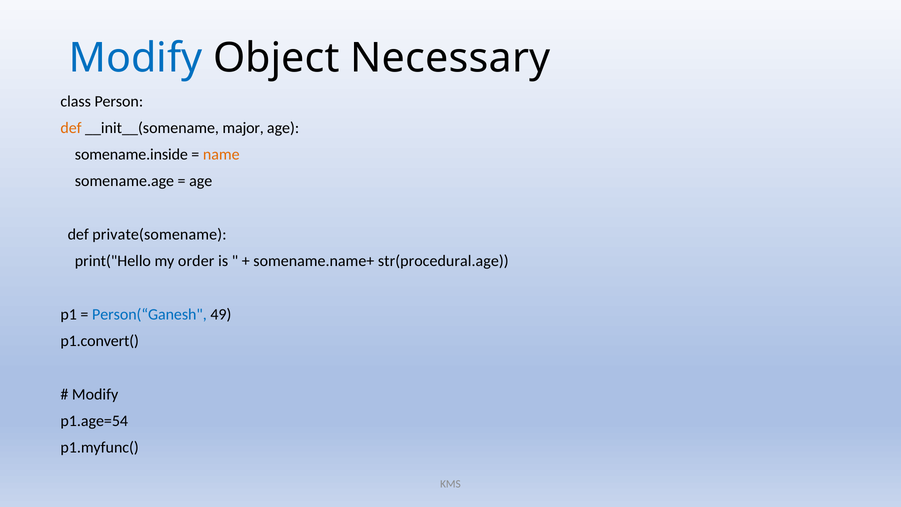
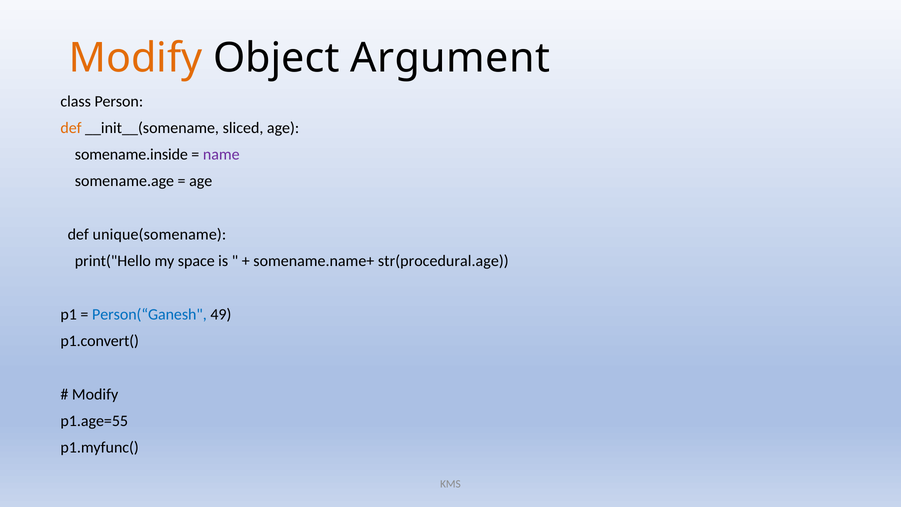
Modify colour: blue -> orange (136, 58)
Necessary: Necessary -> Argument (450, 58)
major: major -> sliced (243, 128)
name colour: orange -> purple (221, 154)
private(somename: private(somename -> unique(somename (159, 234)
order: order -> space (196, 261)
p1.age=54: p1.age=54 -> p1.age=55 (94, 421)
